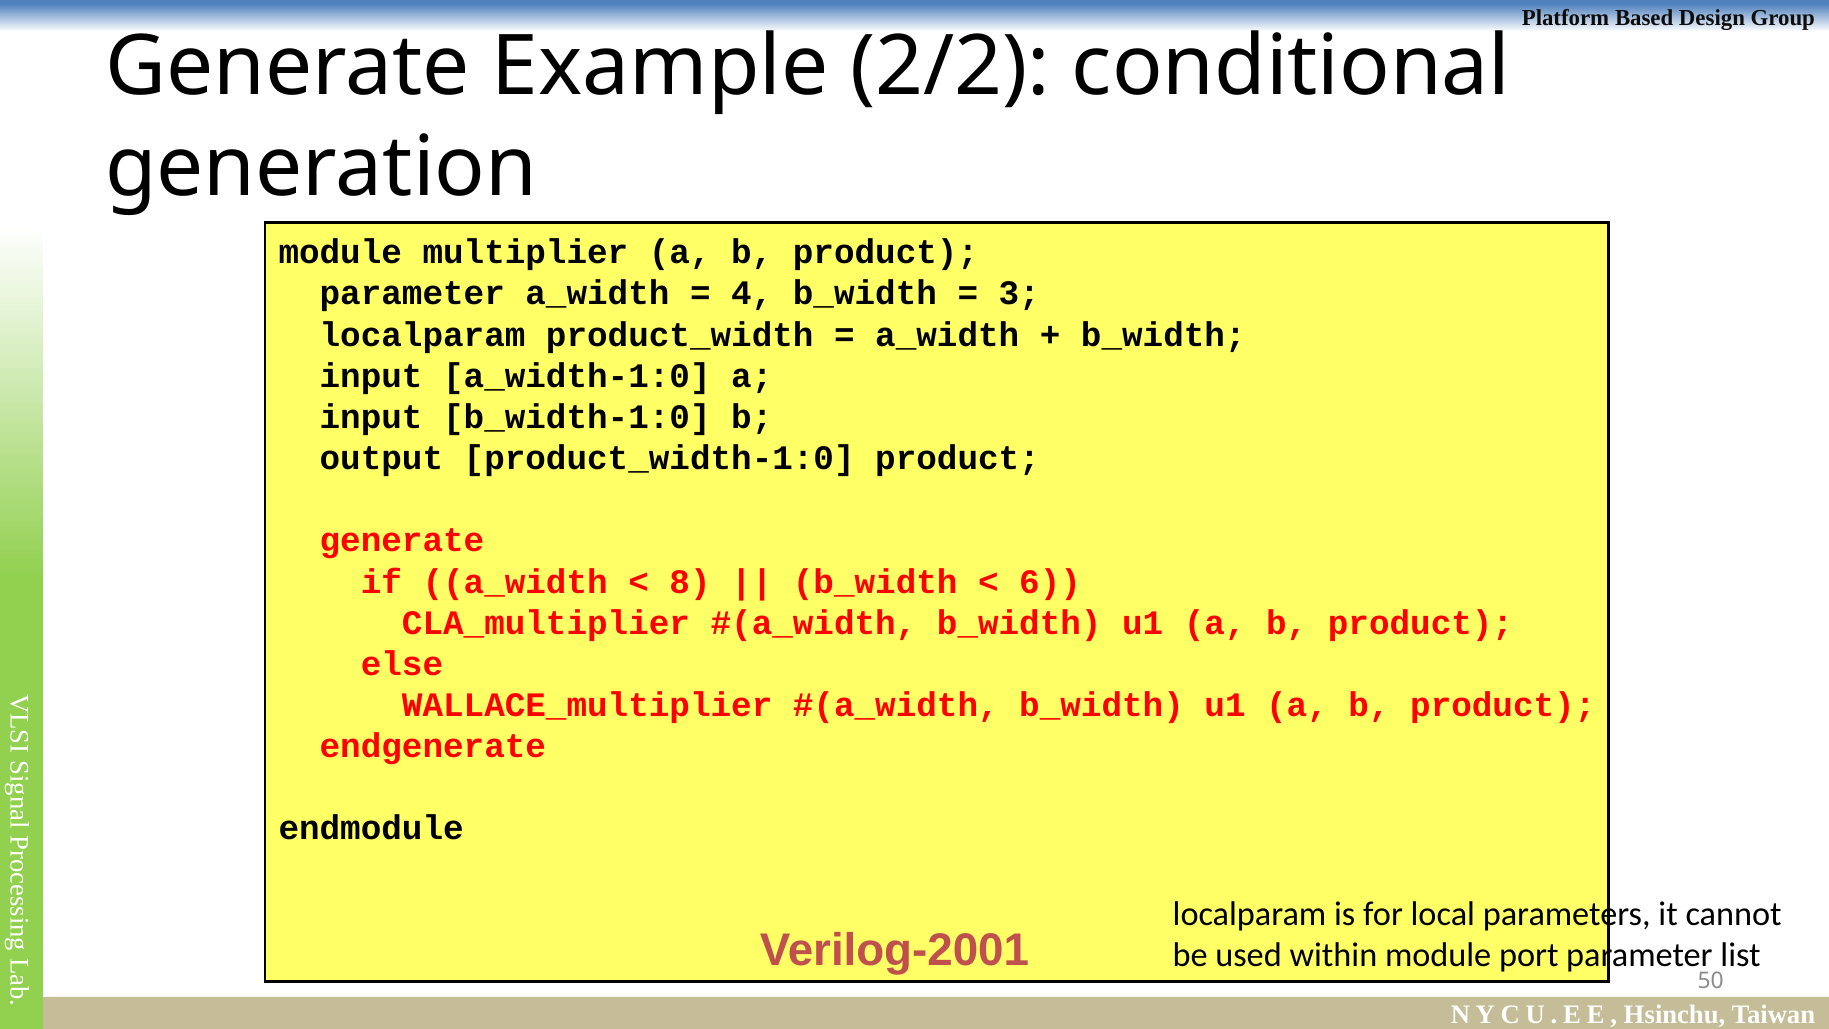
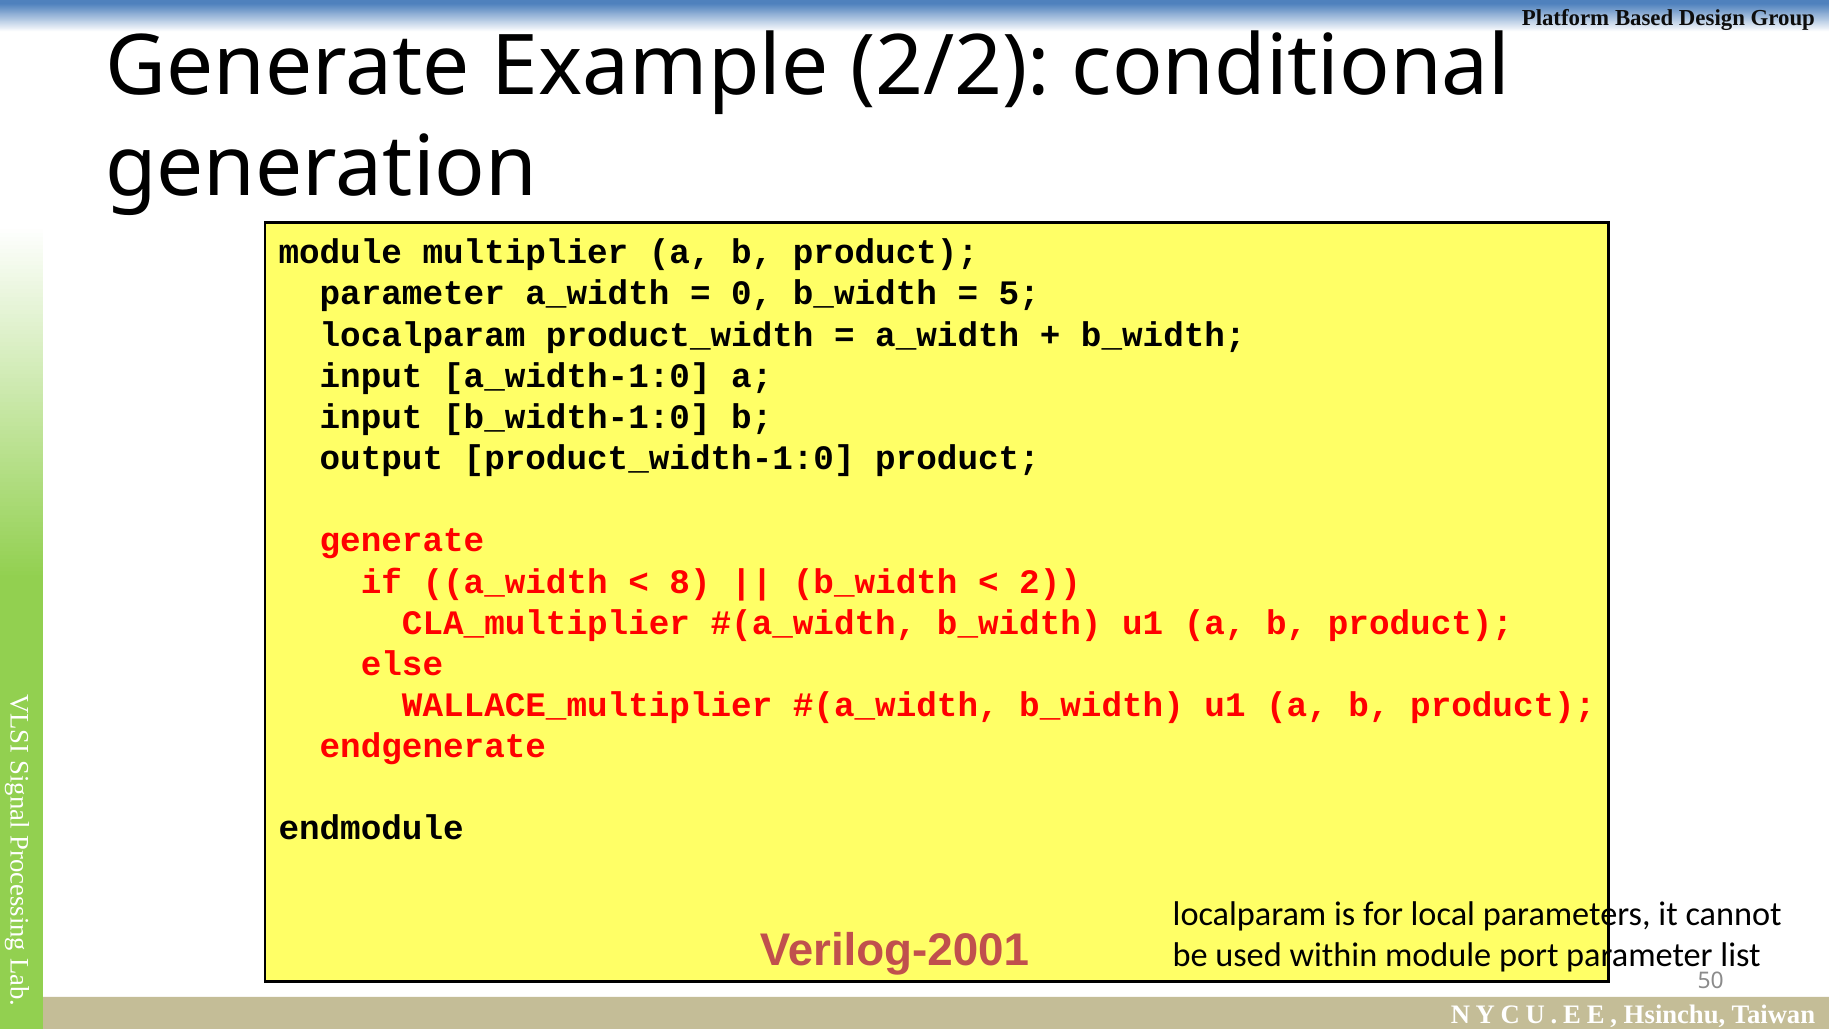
4: 4 -> 0 (752, 294)
3: 3 -> 5 (1019, 294)
6: 6 -> 2 (1050, 582)
